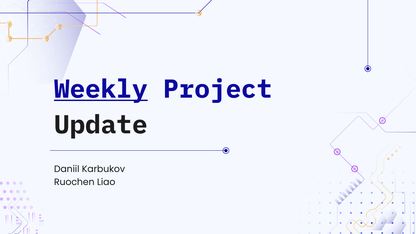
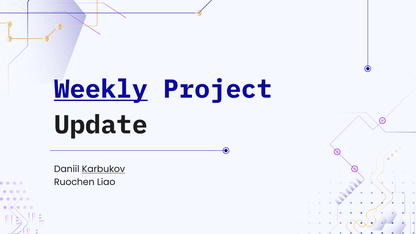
Karbukov underline: none -> present (103, 169)
